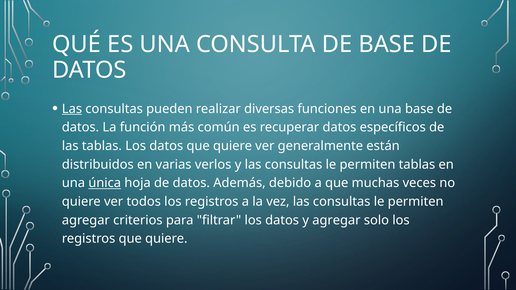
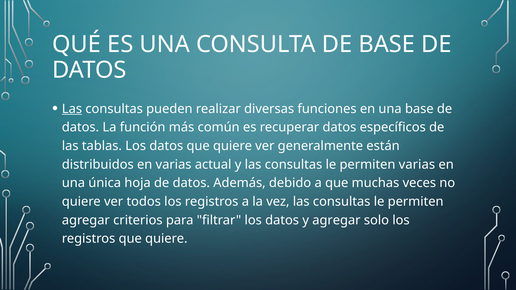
verlos: verlos -> actual (213, 165)
permiten tablas: tablas -> varias (417, 165)
única underline: present -> none (105, 183)
